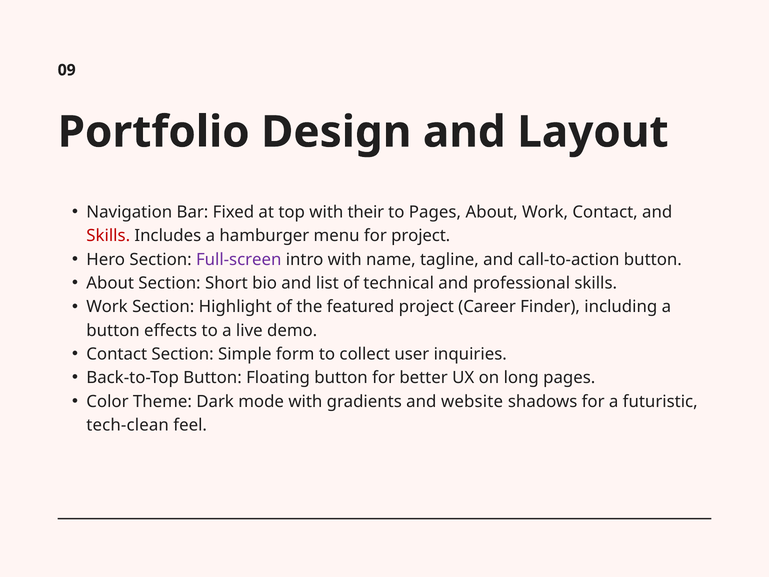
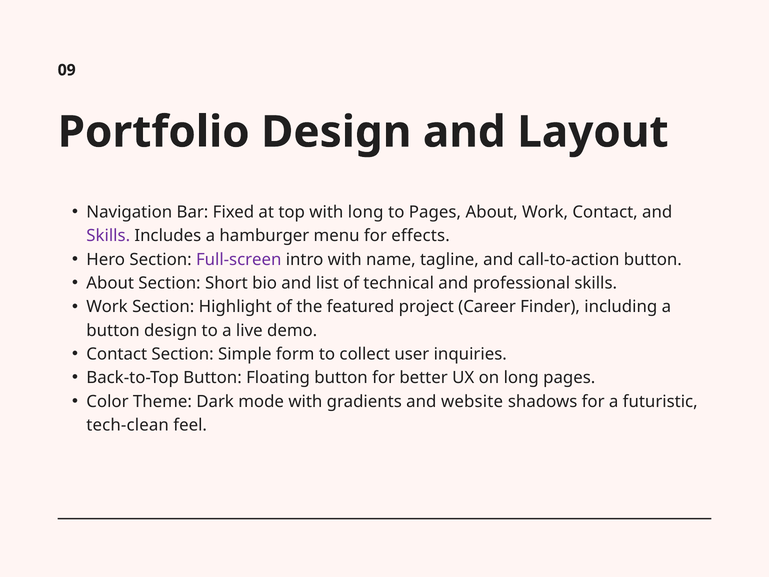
with their: their -> long (366, 212)
Skills colour: red -> purple (108, 236)
for project: project -> effects (421, 236)
button effects: effects -> design (171, 330)
